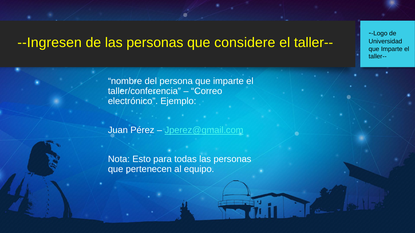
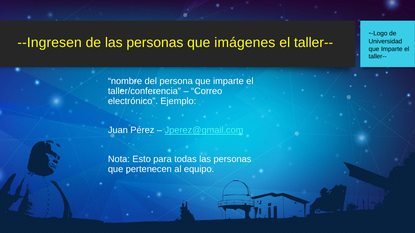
considere: considere -> imágenes (245, 43)
